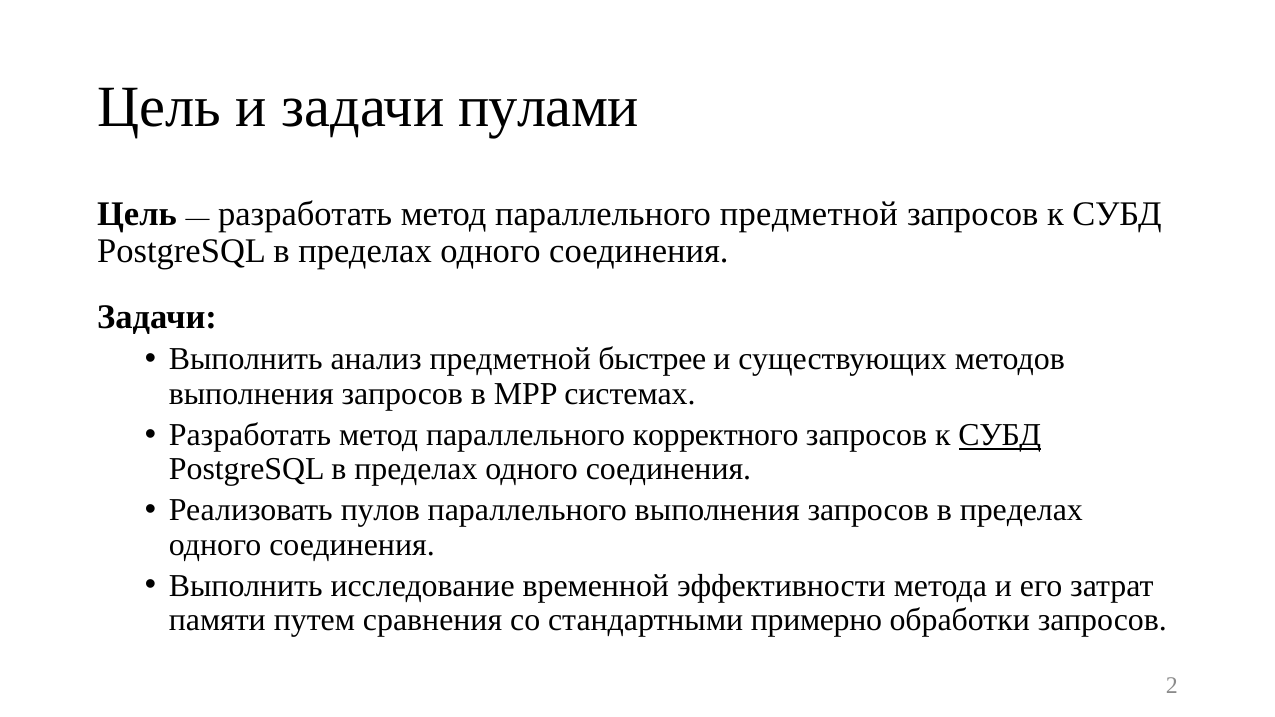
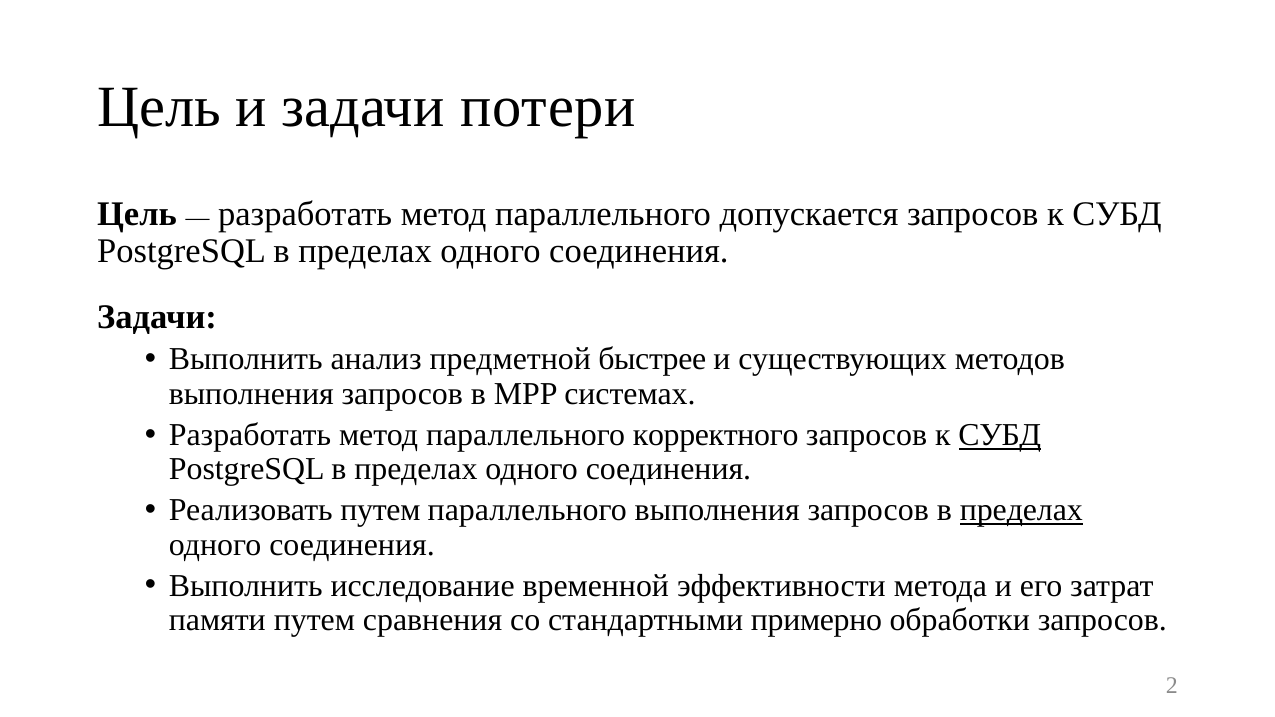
пулами: пулами -> потери (548, 107)
параллельного предметной: предметной -> допускается (809, 214)
Реализовать пулов: пулов -> путем (380, 510)
пределах underline: none -> present (1021, 510)
